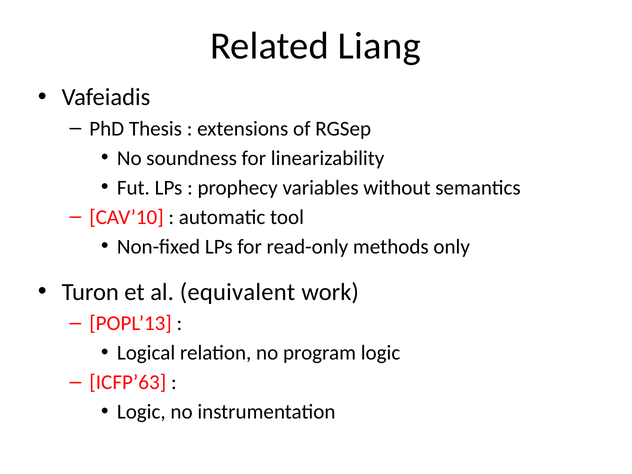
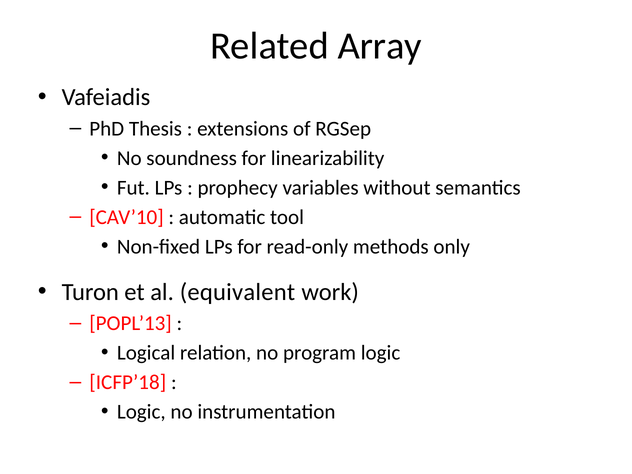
Liang: Liang -> Array (380, 46)
ICFP’63: ICFP’63 -> ICFP’18 (128, 382)
